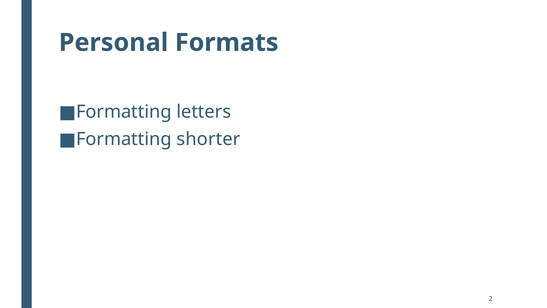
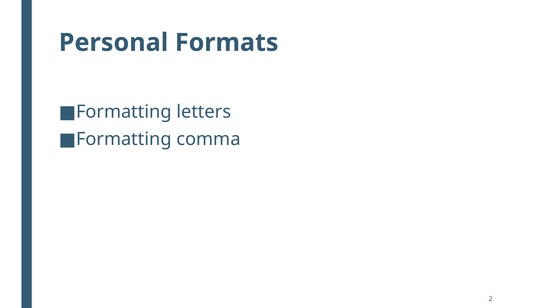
shorter: shorter -> comma (209, 139)
